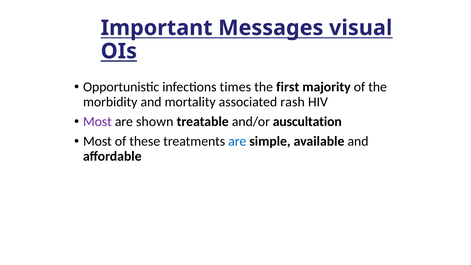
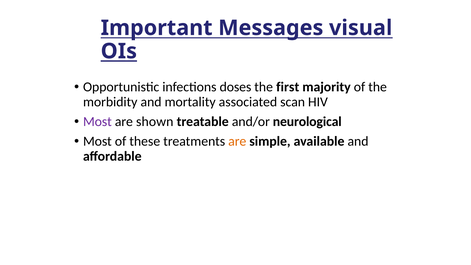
times: times -> doses (235, 87)
rash: rash -> scan (293, 102)
auscultation: auscultation -> neurological (307, 122)
are colour: blue -> orange (237, 141)
